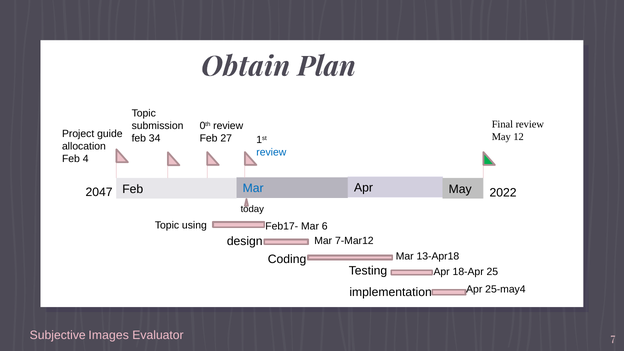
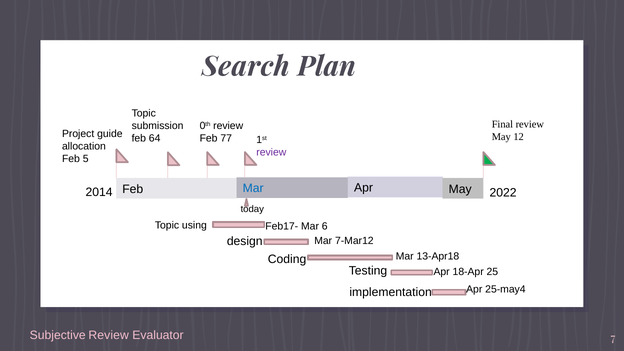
Obtain: Obtain -> Search (246, 67)
34: 34 -> 64 (155, 138)
27: 27 -> 77 (226, 138)
review colour: blue -> purple (271, 152)
4: 4 -> 5 (86, 159)
2047: 2047 -> 2014 (99, 192)
Subjective Images: Images -> Review (109, 335)
